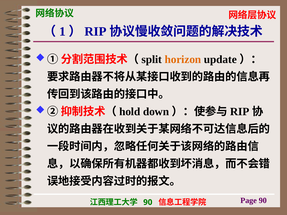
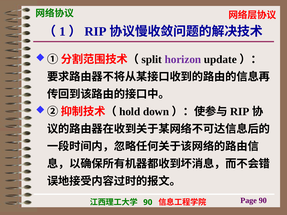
horizon colour: orange -> purple (183, 60)
